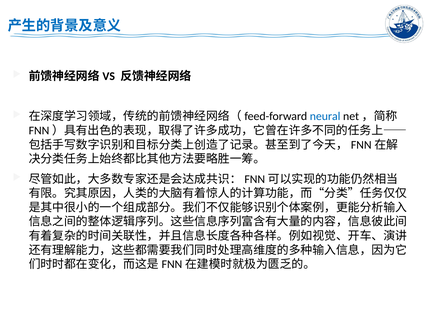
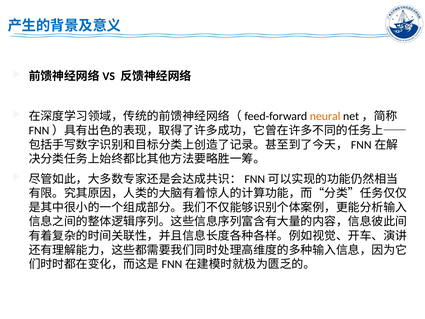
neural colour: blue -> orange (325, 116)
